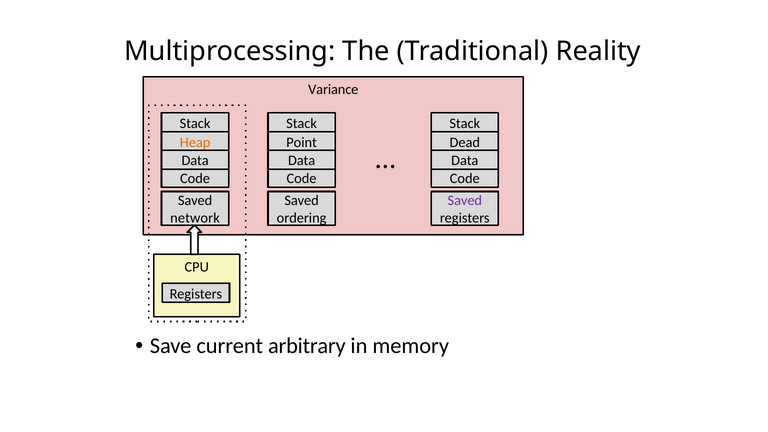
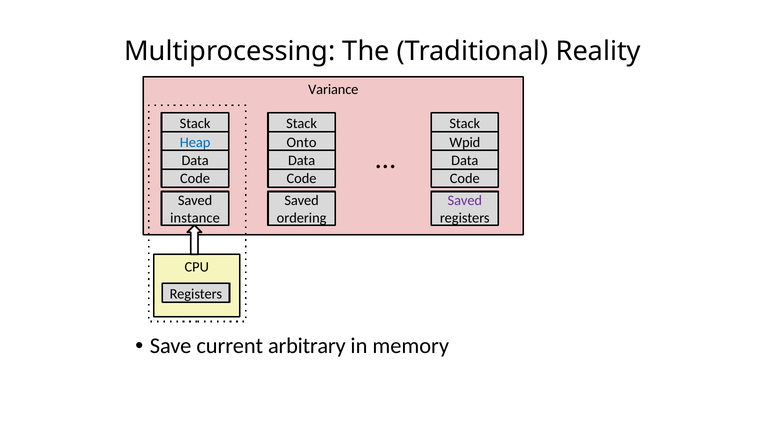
Heap colour: orange -> blue (195, 143)
Point: Point -> Onto (302, 143)
Dead: Dead -> Wpid (465, 143)
network: network -> instance (195, 218)
